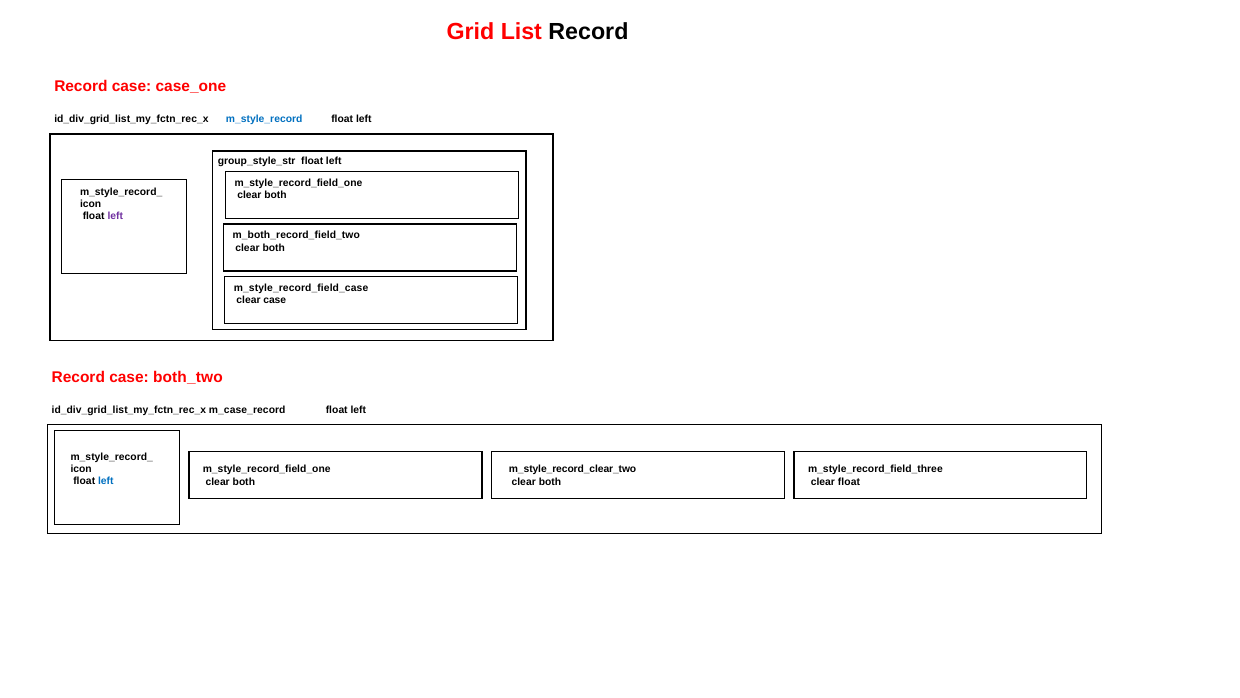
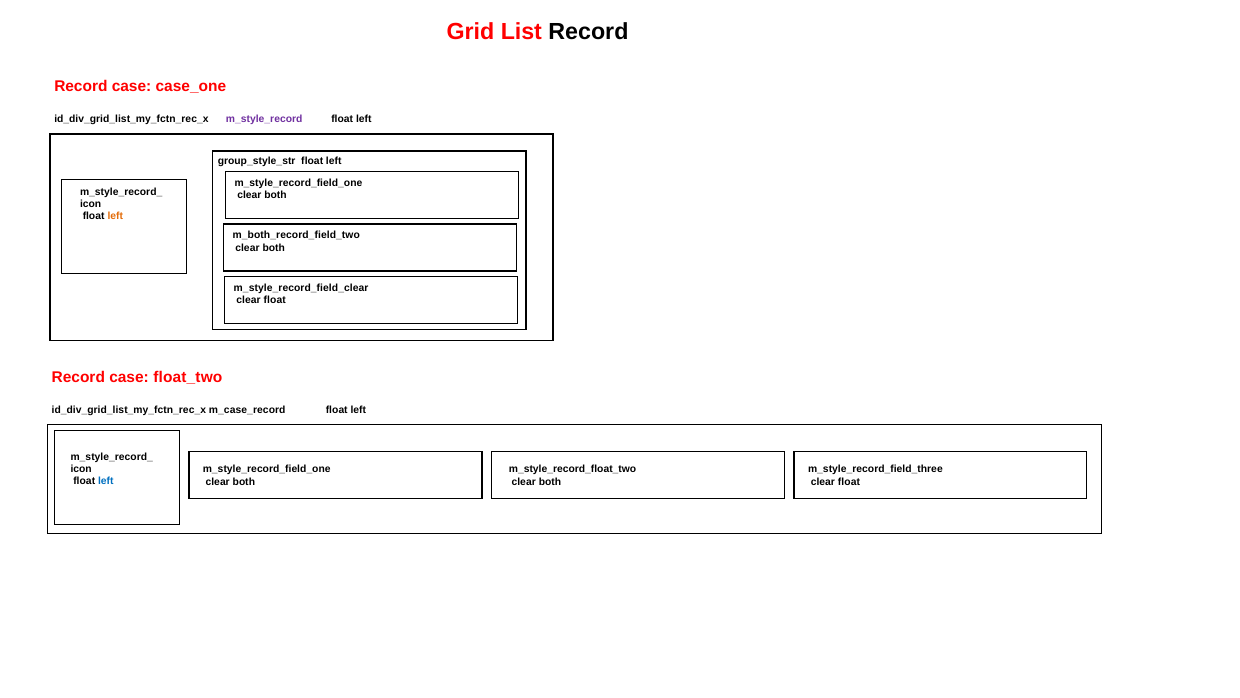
m_style_record colour: blue -> purple (264, 119)
left colour: purple -> orange (115, 216)
m_style_record_field_case: m_style_record_field_case -> m_style_record_field_clear (301, 287)
case: case -> float (275, 300)
both_two: both_two -> float_two (188, 377)
m_style_record_clear_two: m_style_record_clear_two -> m_style_record_float_two (573, 469)
